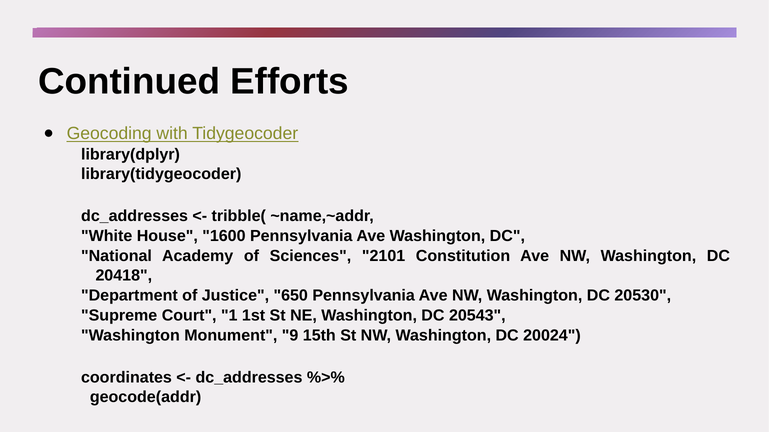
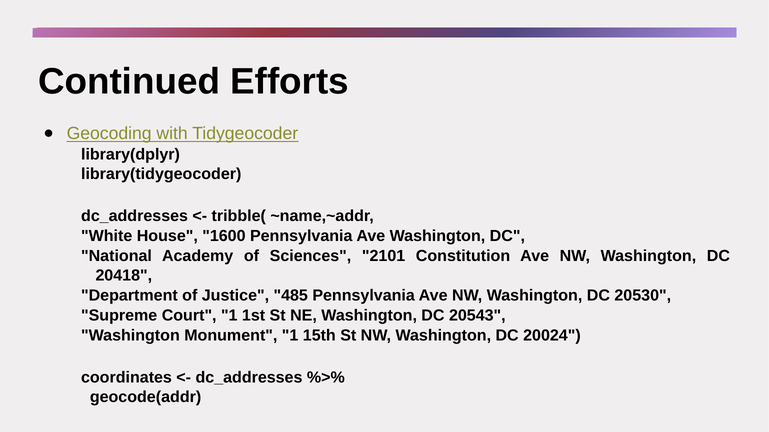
650: 650 -> 485 (291, 296)
Monument 9: 9 -> 1 (290, 336)
